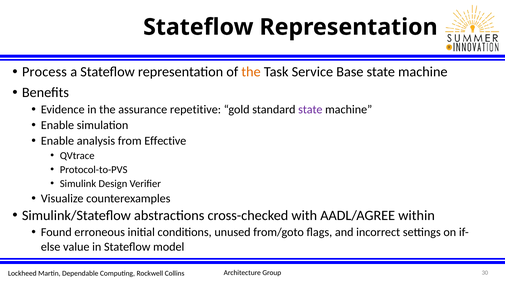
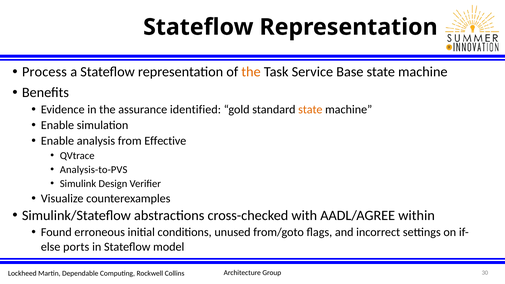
repetitive: repetitive -> identified (195, 109)
state colour: purple -> orange (310, 109)
Protocol-to-PVS: Protocol-to-PVS -> Analysis-to-PVS (94, 170)
value: value -> ports (76, 247)
